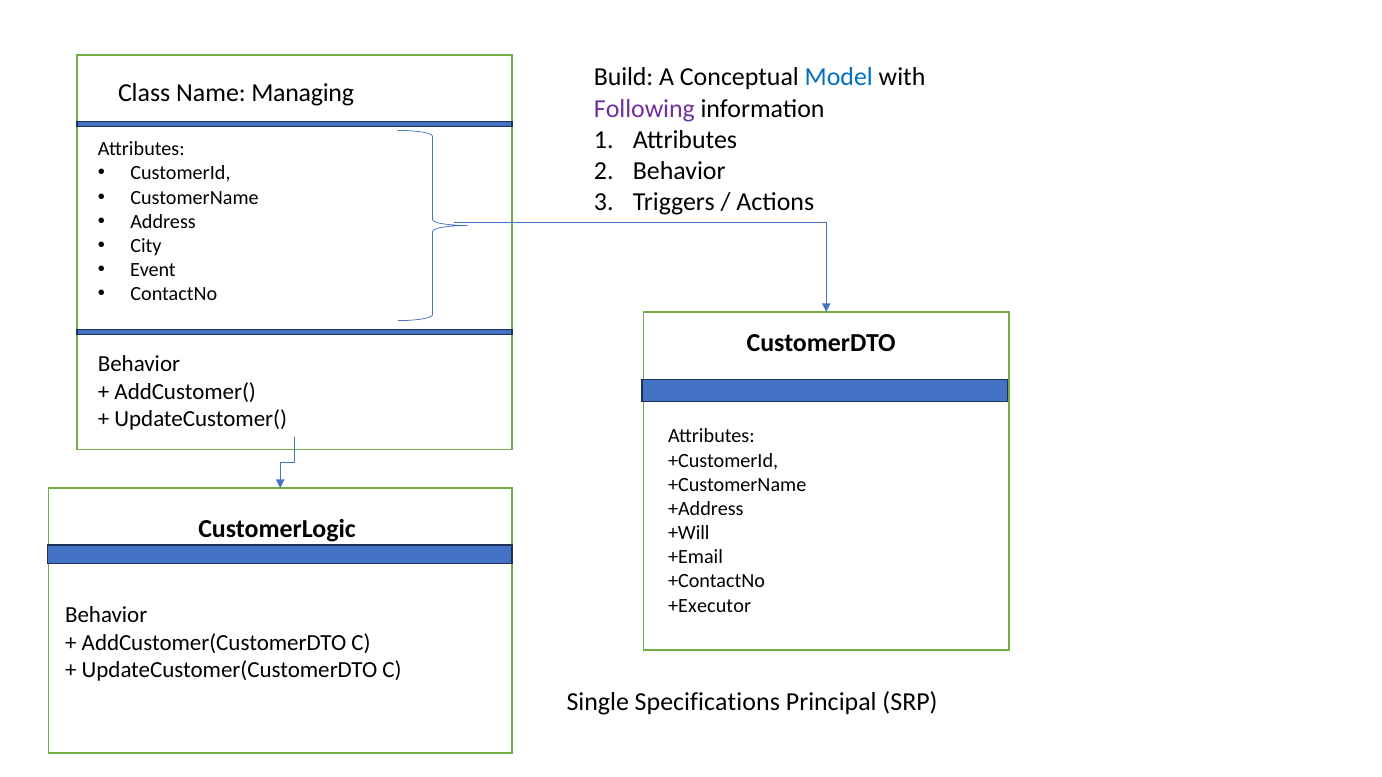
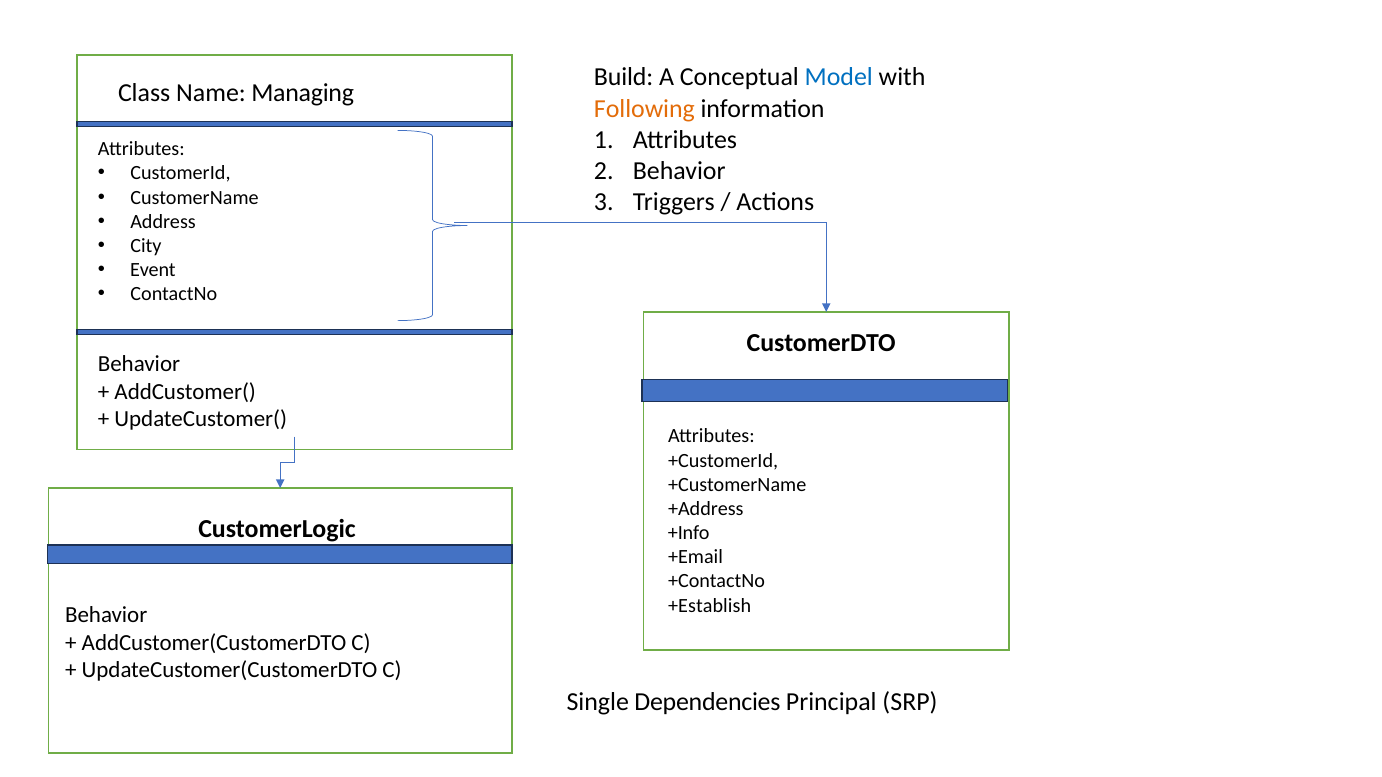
Following colour: purple -> orange (644, 109)
+Will: +Will -> +Info (689, 533)
+Executor: +Executor -> +Establish (710, 606)
Specifications: Specifications -> Dependencies (707, 703)
